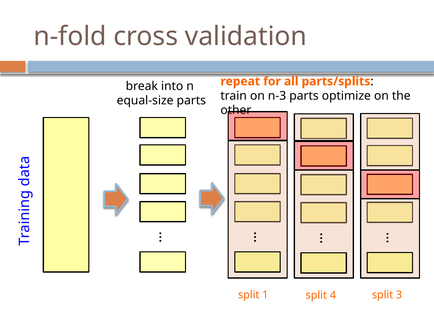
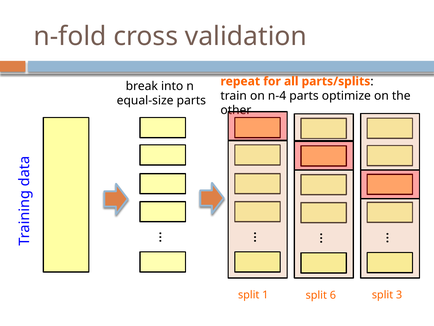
n-3: n-3 -> n-4 (277, 96)
4: 4 -> 6 (333, 295)
